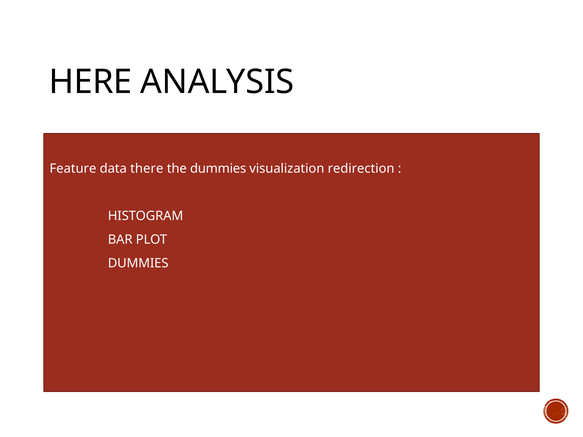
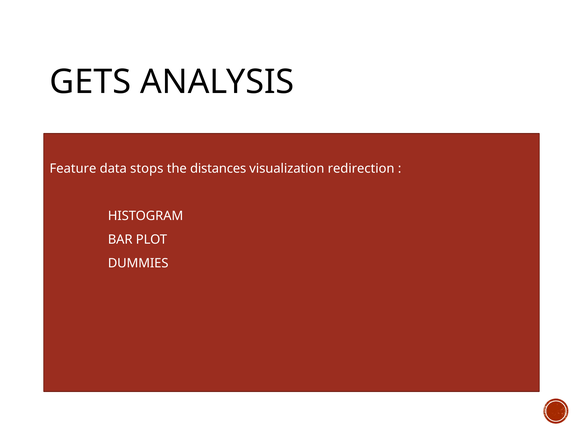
HERE: HERE -> GETS (90, 82)
there: there -> stops (147, 169)
the dummies: dummies -> distances (218, 169)
